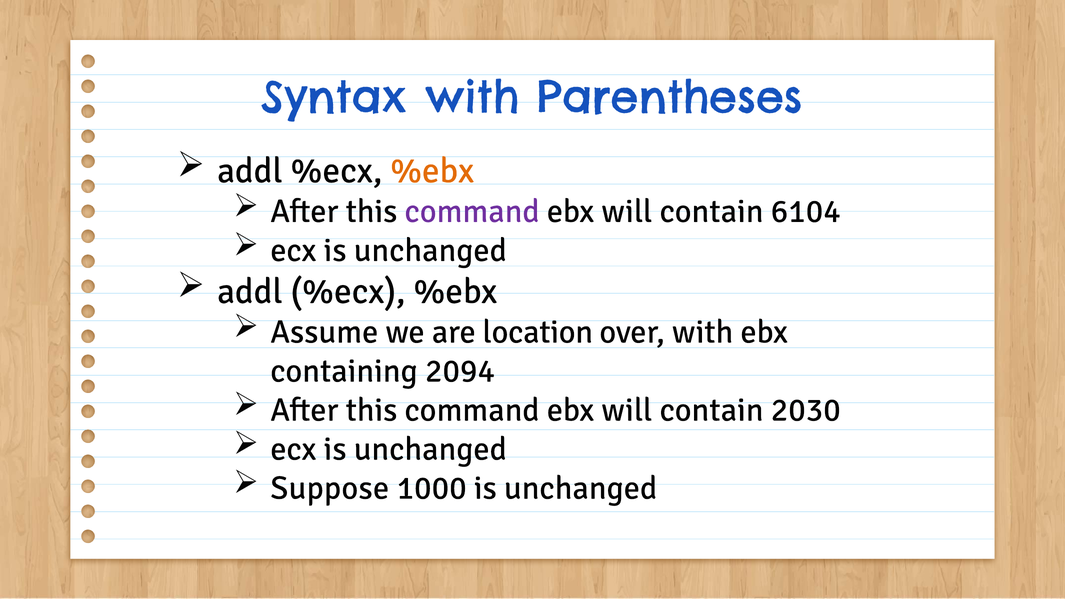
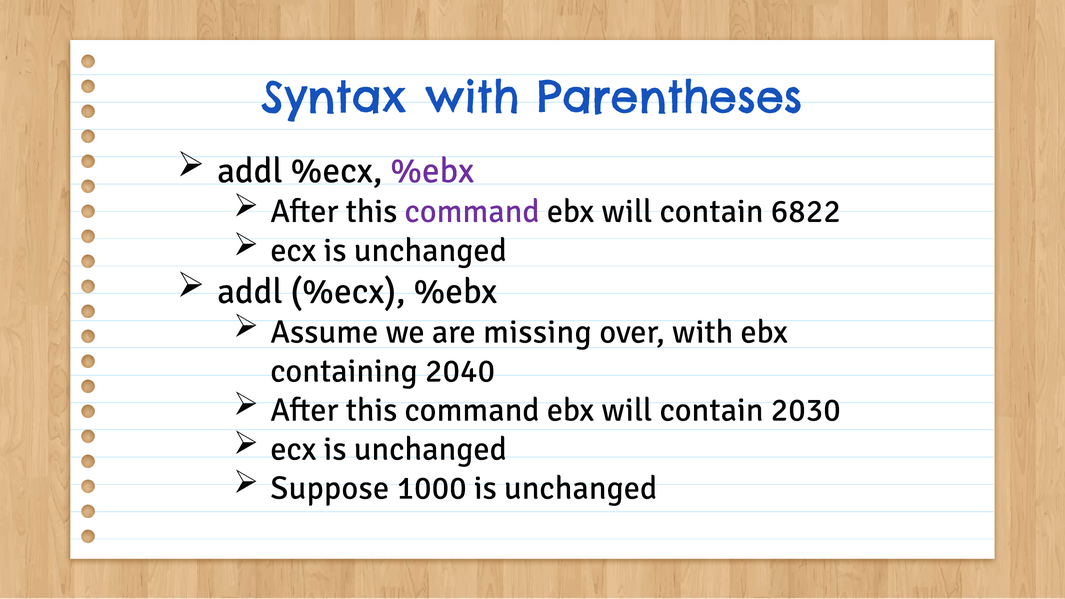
%ebx colour: orange -> purple (432, 171)
6104: 6104 -> 6822 (806, 211)
location: location -> missing (537, 332)
2094: 2094 -> 2040 (460, 371)
